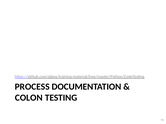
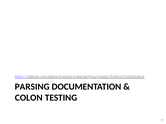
PROCESS: PROCESS -> PARSING (32, 87)
